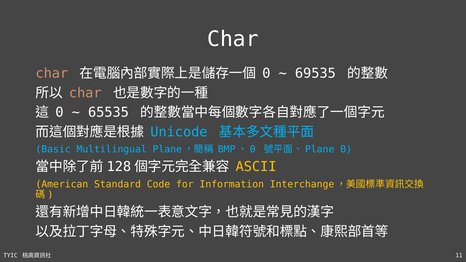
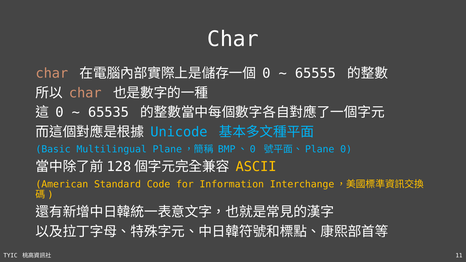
69535: 69535 -> 65555 (315, 73)
